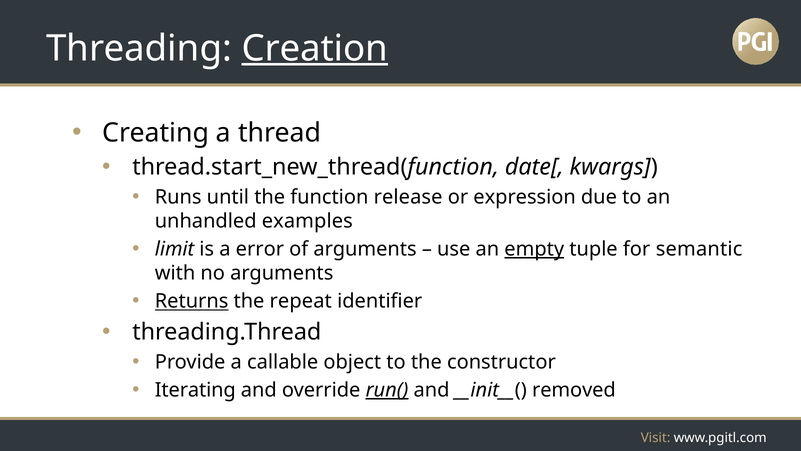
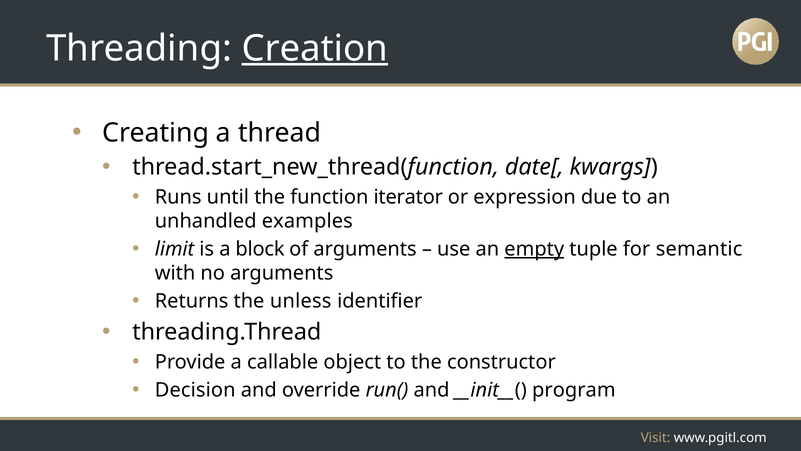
release: release -> iterator (408, 197)
error: error -> block (260, 249)
Returns underline: present -> none (192, 301)
repeat: repeat -> unless (301, 301)
Iterating: Iterating -> Decision (195, 390)
run( underline: present -> none (387, 390)
removed: removed -> program (574, 390)
